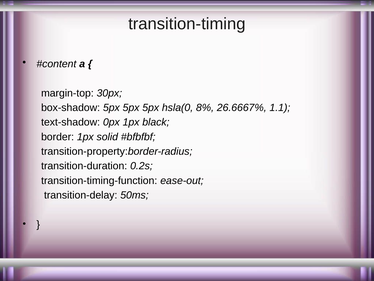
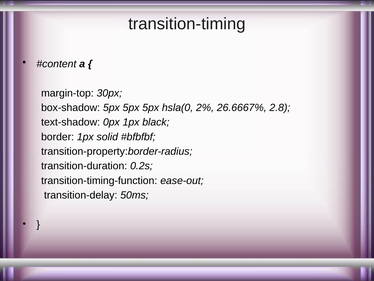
8%: 8% -> 2% (205, 108)
1.1: 1.1 -> 2.8 (280, 108)
